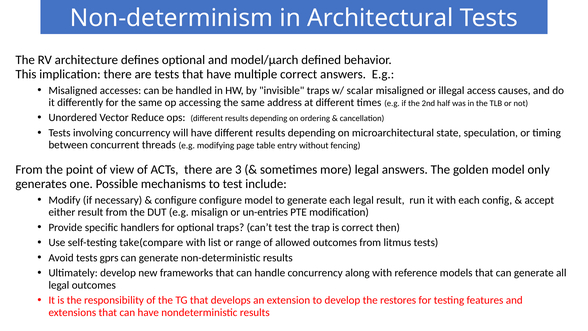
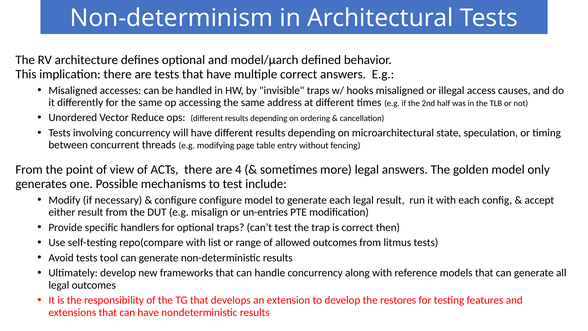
scalar: scalar -> hooks (360, 90)
3: 3 -> 4 (238, 170)
take(compare: take(compare -> repo(compare (151, 242)
gprs: gprs -> tool (109, 258)
